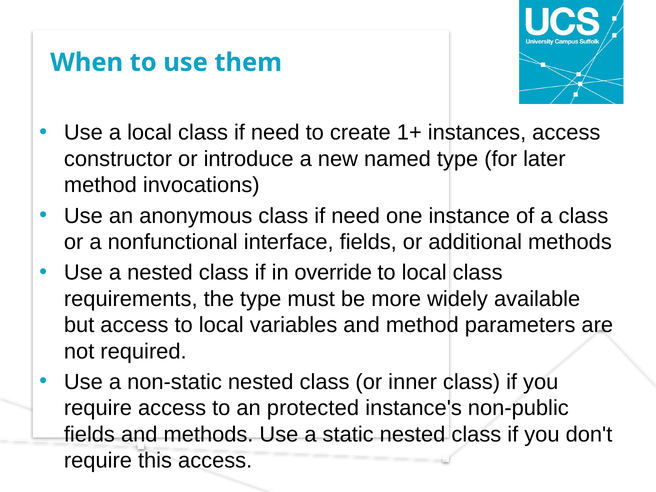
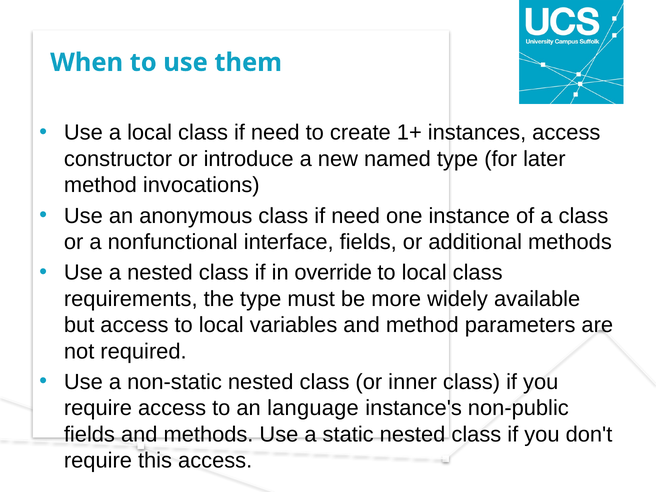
protected: protected -> language (313, 408)
